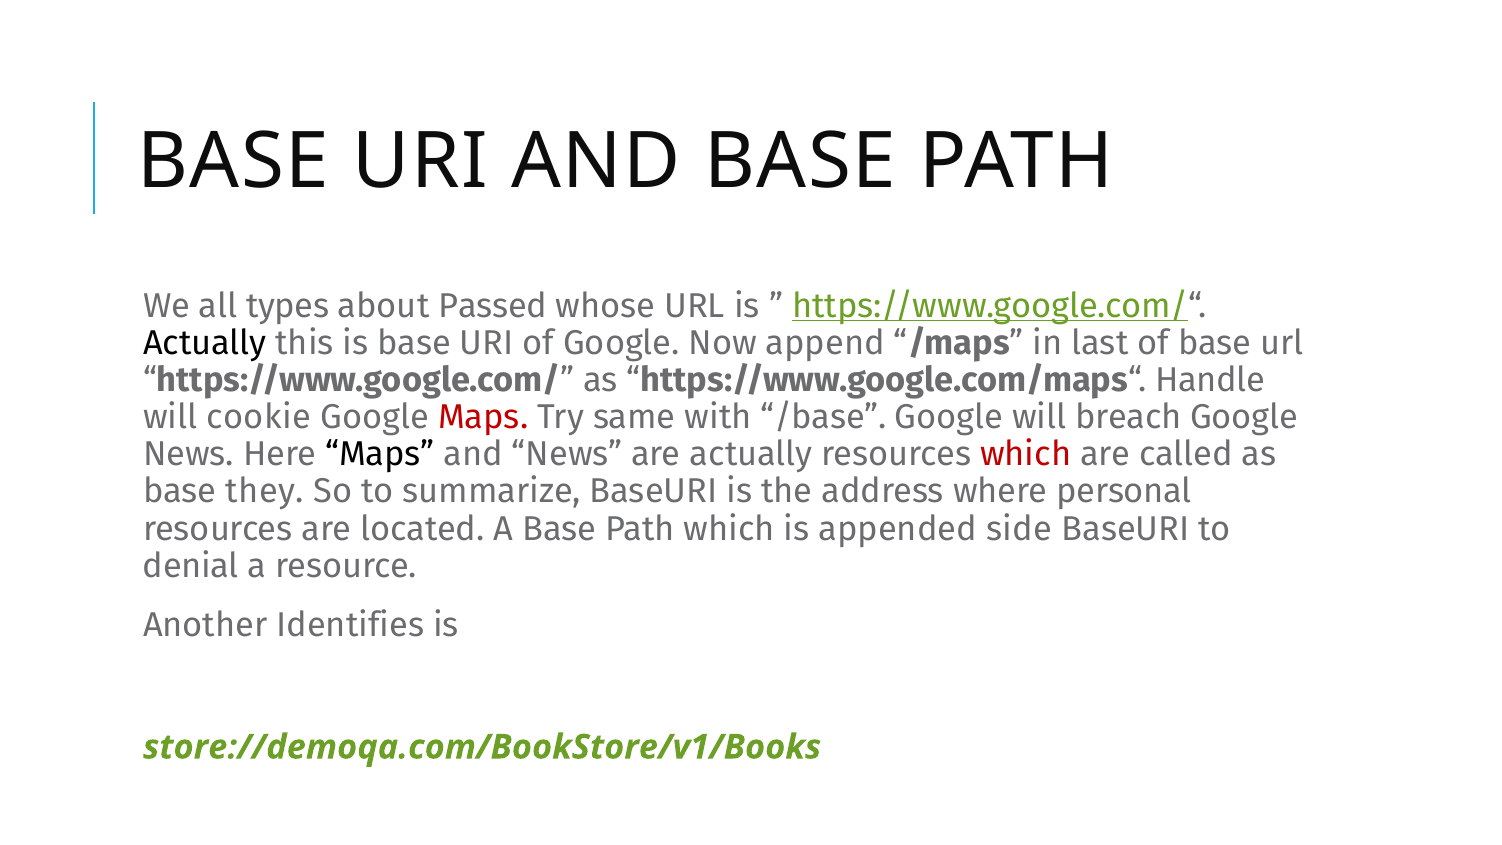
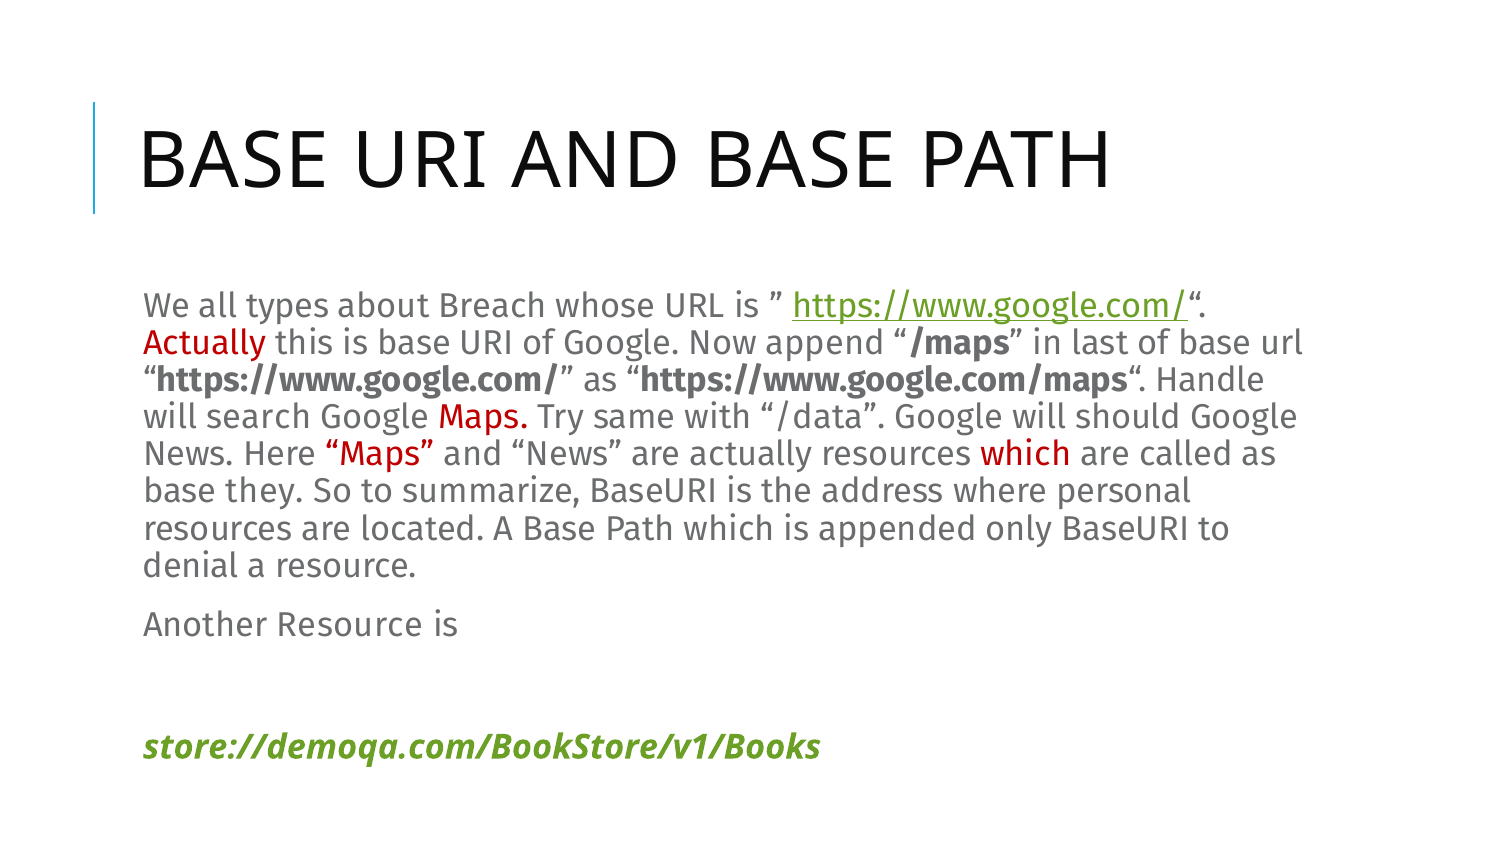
Passed: Passed -> Breach (493, 306)
Actually colour: black -> red (205, 343)
cookie: cookie -> search (259, 417)
/base: /base -> /data (823, 417)
breach: breach -> should (1129, 417)
Maps colour: black -> red (380, 454)
side: side -> only (1019, 529)
Another Identifies: Identifies -> Resource (350, 625)
